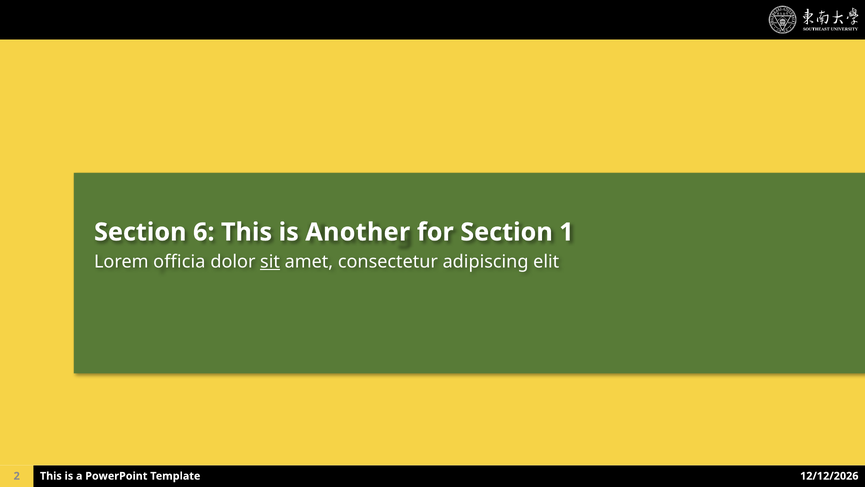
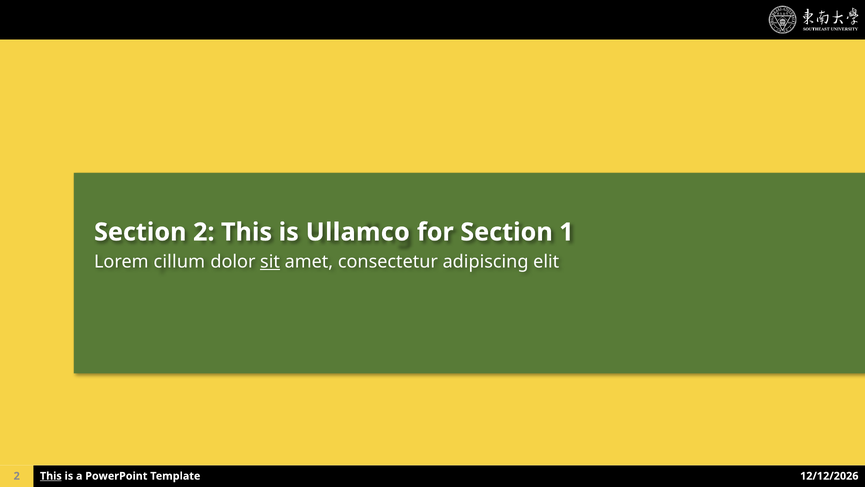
Section 6: 6 -> 2 (204, 232)
Another: Another -> Ullamco (358, 232)
officia: officia -> cillum (179, 262)
This underline: none -> present (51, 476)
